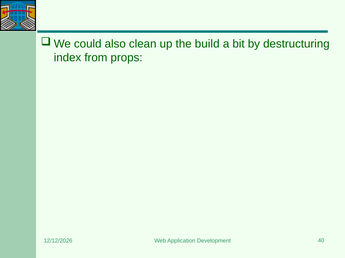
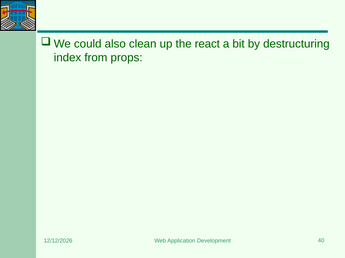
build: build -> react (207, 44)
